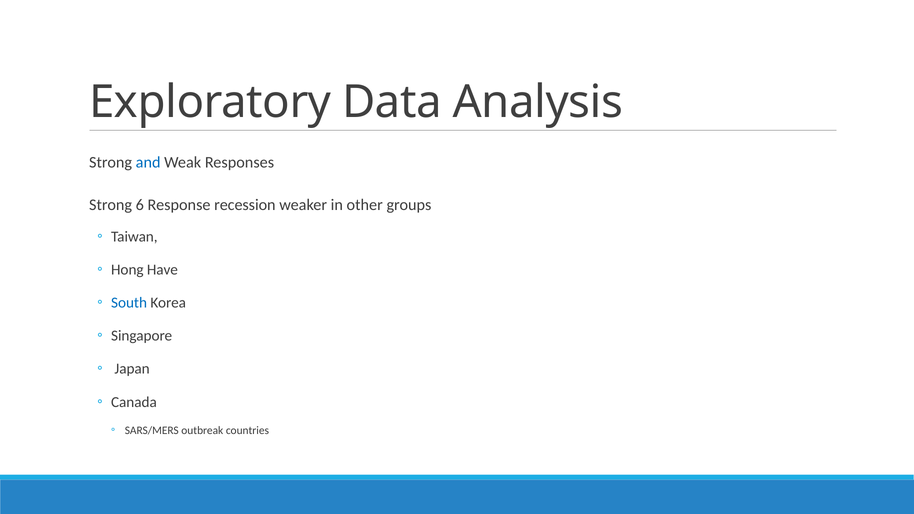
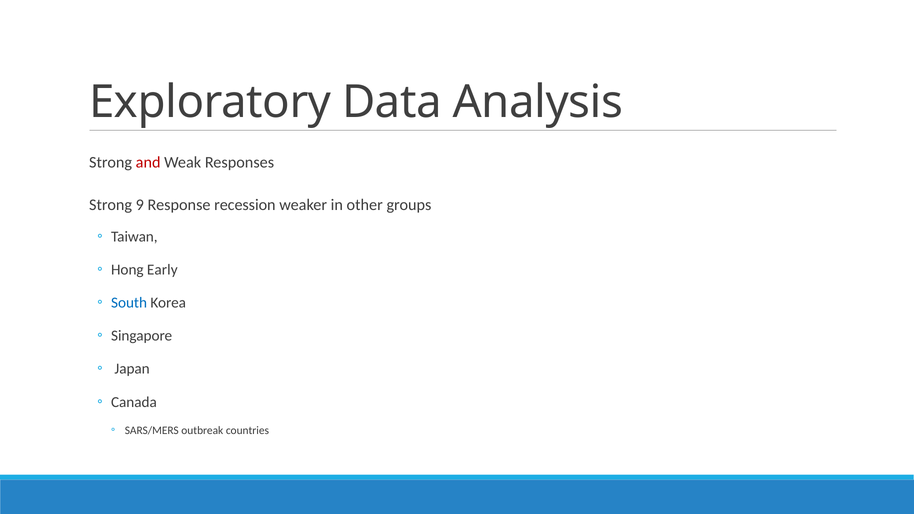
and colour: blue -> red (148, 162)
6: 6 -> 9 (140, 205)
Have: Have -> Early (162, 270)
